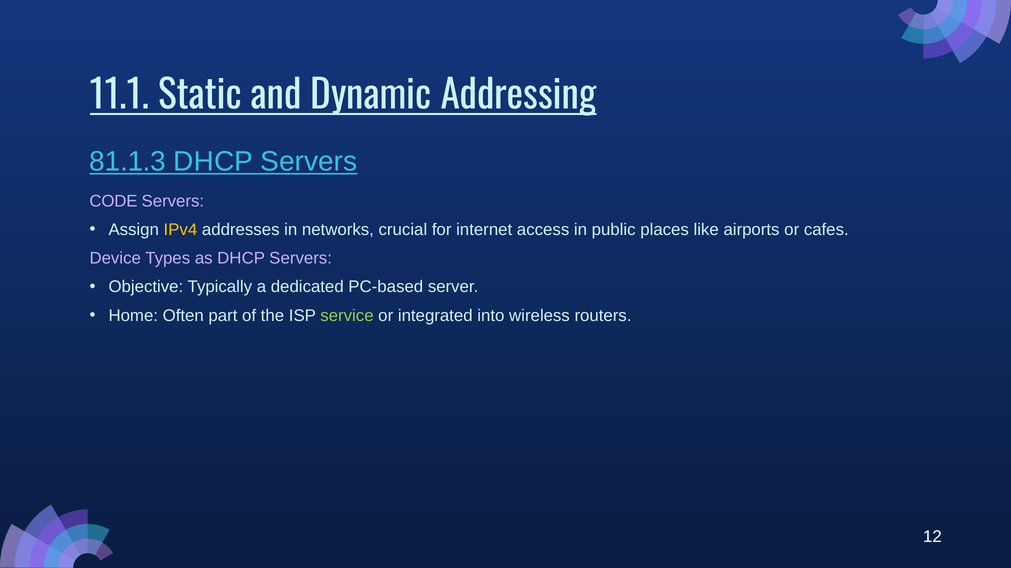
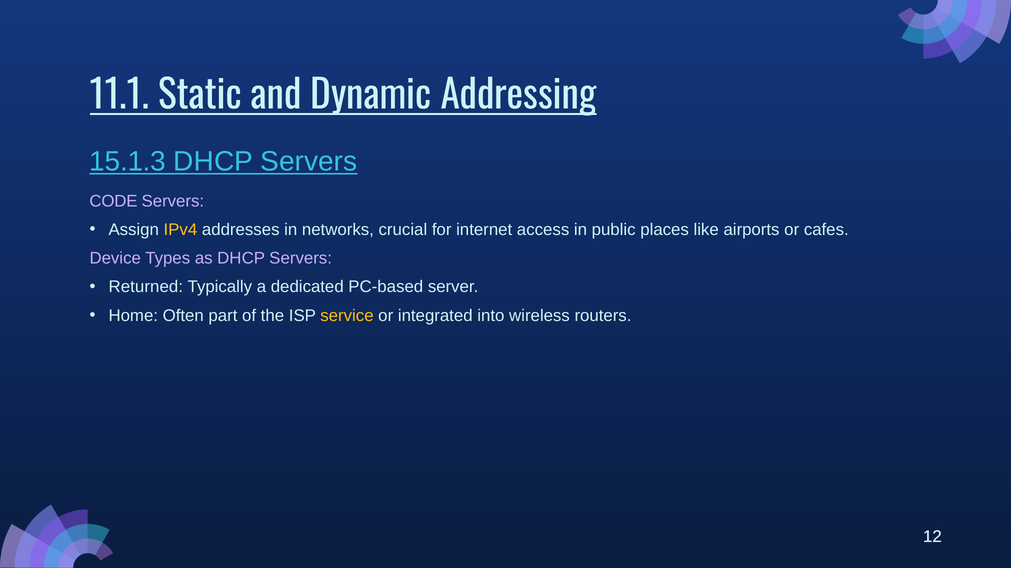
81.1.3: 81.1.3 -> 15.1.3 (128, 162)
Objective: Objective -> Returned (146, 287)
service colour: light green -> yellow (347, 316)
